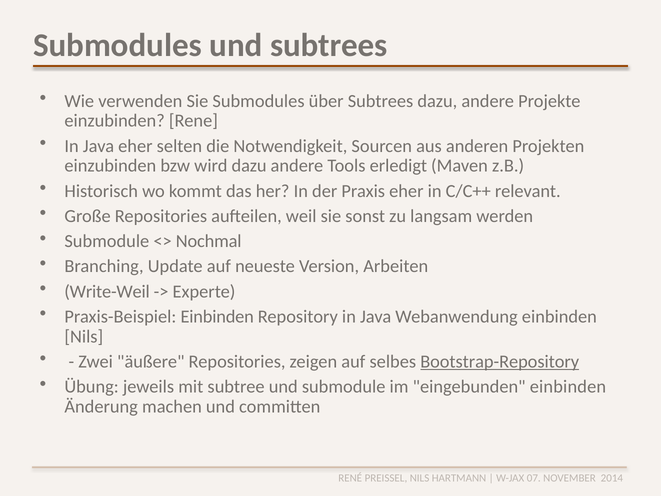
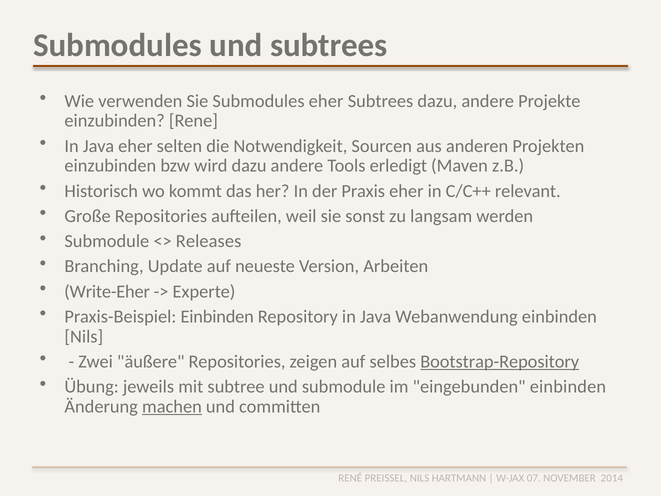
Submodules über: über -> eher (326, 101)
Nochmal: Nochmal -> Releases (209, 241)
Write-Weil: Write-Weil -> Write-Eher (107, 291)
machen underline: none -> present (172, 406)
